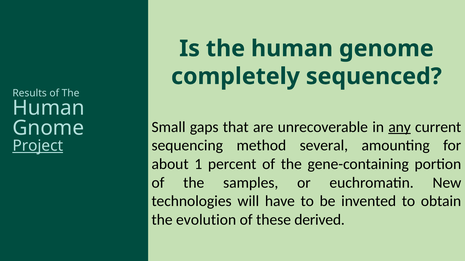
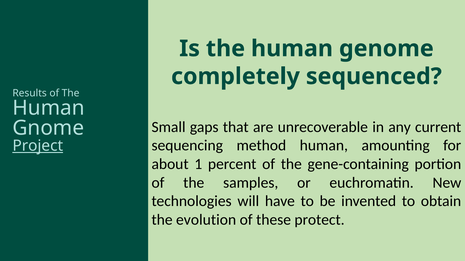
any underline: present -> none (400, 127)
method several: several -> human (324, 146)
derived: derived -> protect (320, 220)
